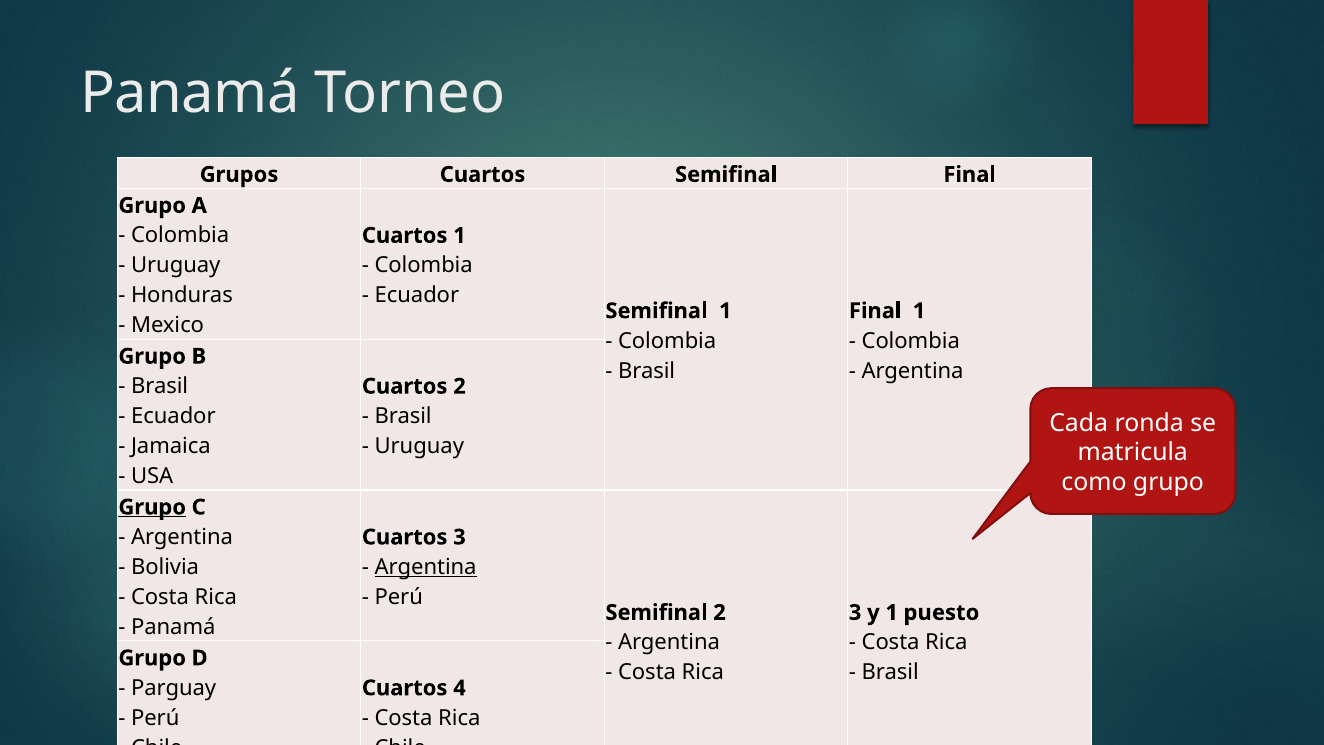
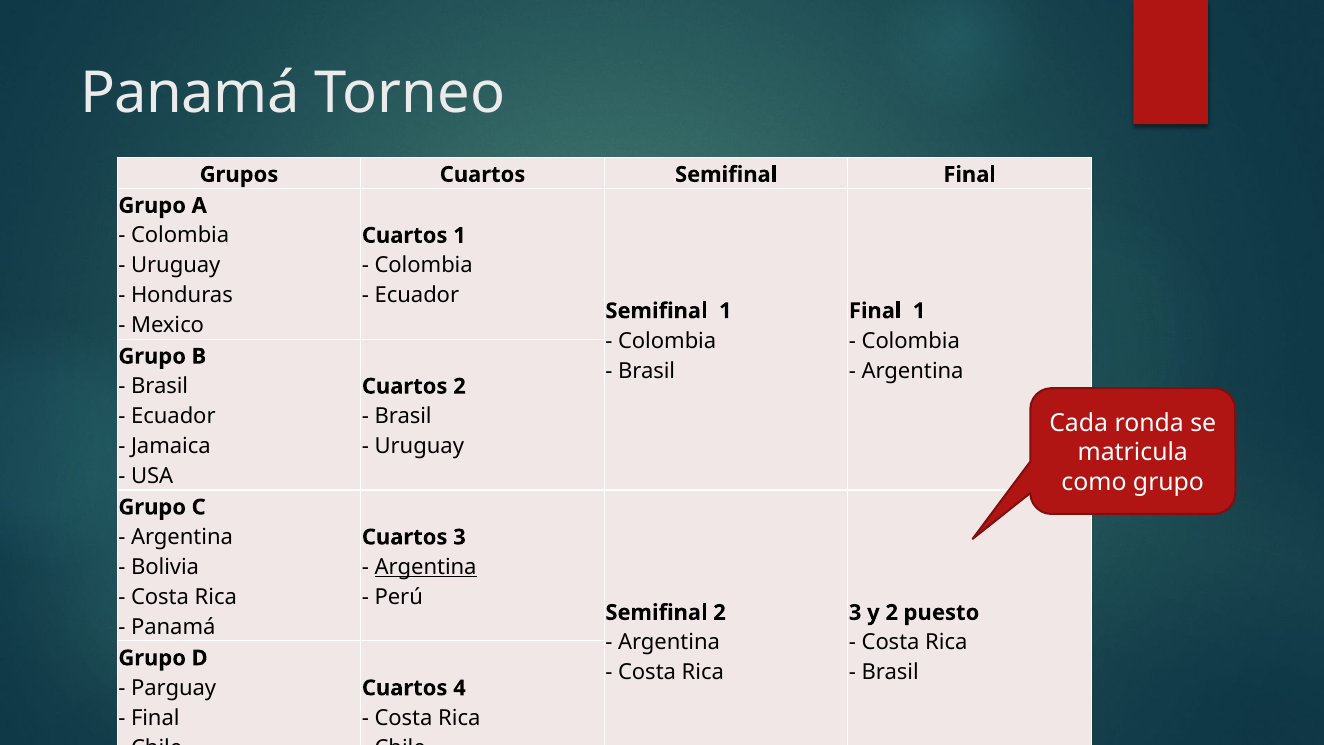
Grupo underline: present -> none (152, 507)
y 1: 1 -> 2 (892, 612)
Perú: Perú -> Final (155, 718)
